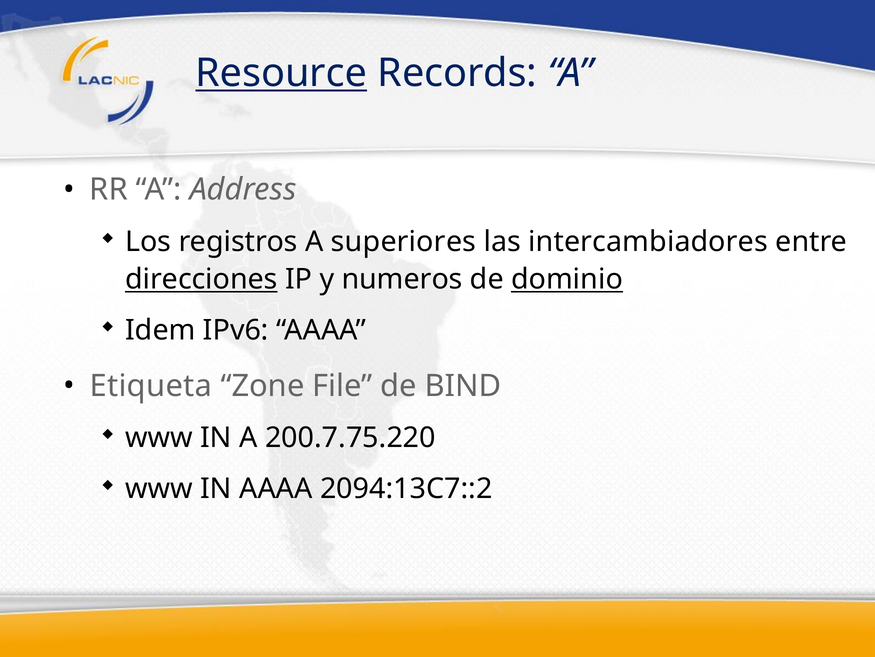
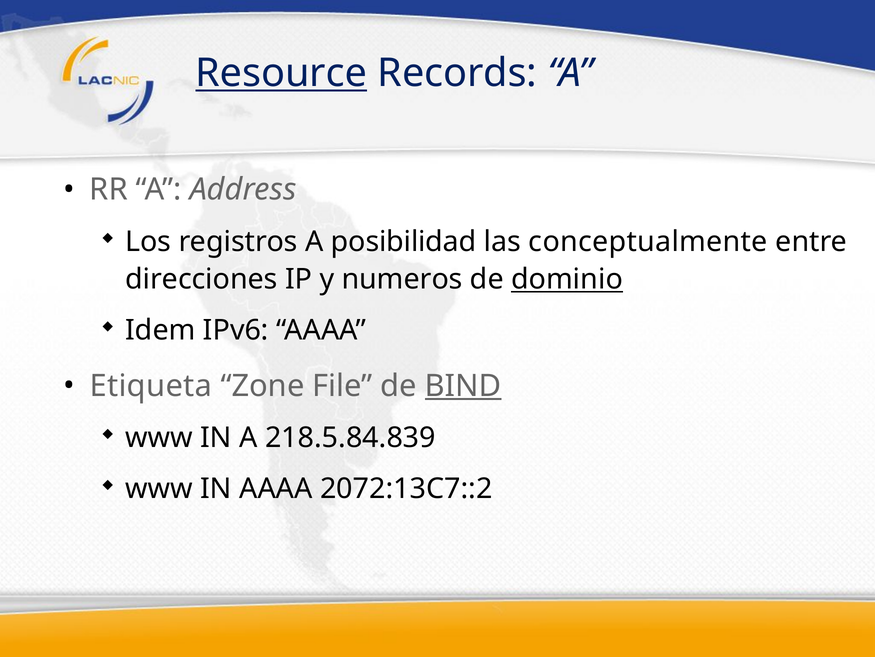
superiores: superiores -> posibilidad (404, 242)
intercambiadores: intercambiadores -> conceptualmente (648, 242)
direcciones underline: present -> none (201, 279)
BIND underline: none -> present (463, 385)
200.7.75.220: 200.7.75.220 -> 218.5.84.839 (350, 437)
2094:13C7::2: 2094:13C7::2 -> 2072:13C7::2 (406, 488)
